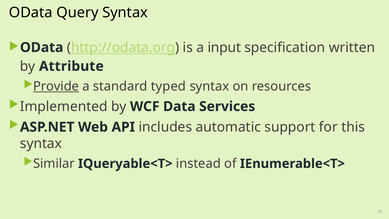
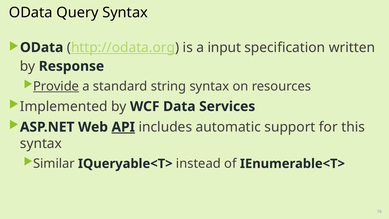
Attribute: Attribute -> Response (71, 66)
typed: typed -> string (169, 86)
API underline: none -> present (123, 127)
